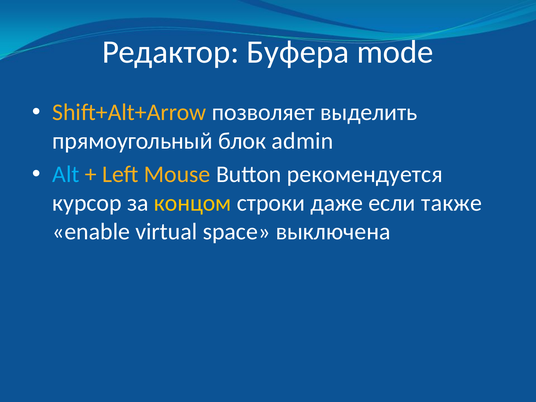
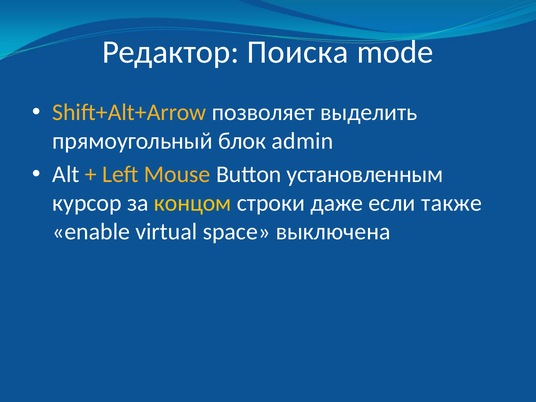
Буфера: Буфера -> Поиска (298, 52)
Alt colour: light blue -> white (66, 174)
рекомендуется: рекомендуется -> установленным (365, 174)
